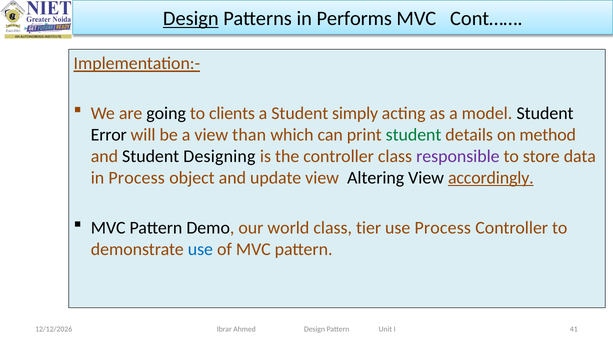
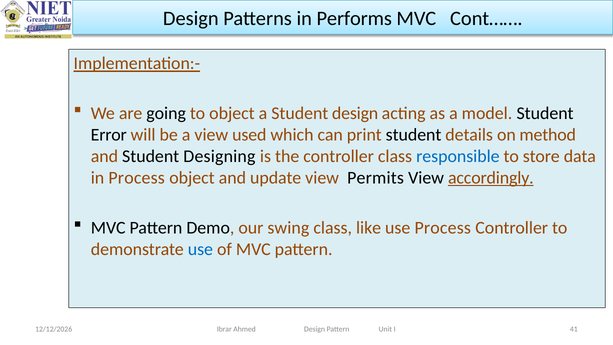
Design underline: present -> none (191, 19)
to clients: clients -> object (232, 113)
Student simply: simply -> design (355, 113)
than: than -> used (249, 135)
student colour: green -> black (414, 135)
responsible colour: purple -> blue (458, 156)
Altering: Altering -> Permits (376, 178)
world: world -> swing (288, 228)
tier: tier -> like (369, 228)
